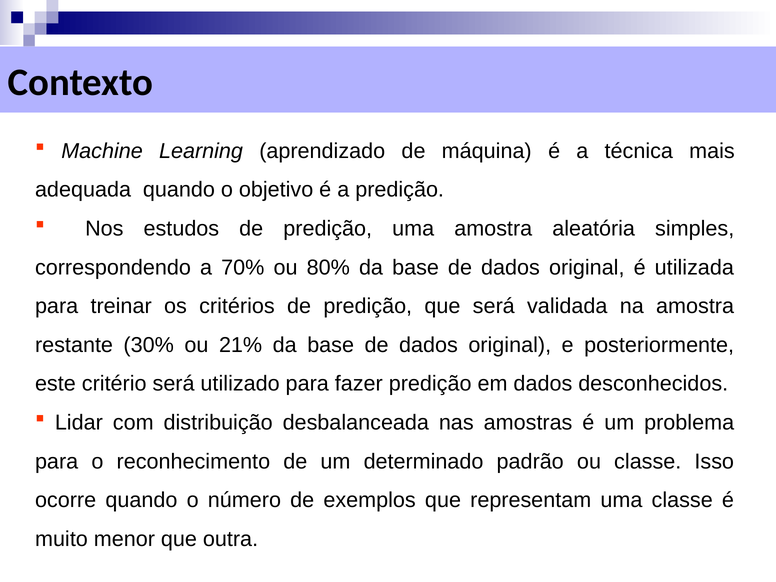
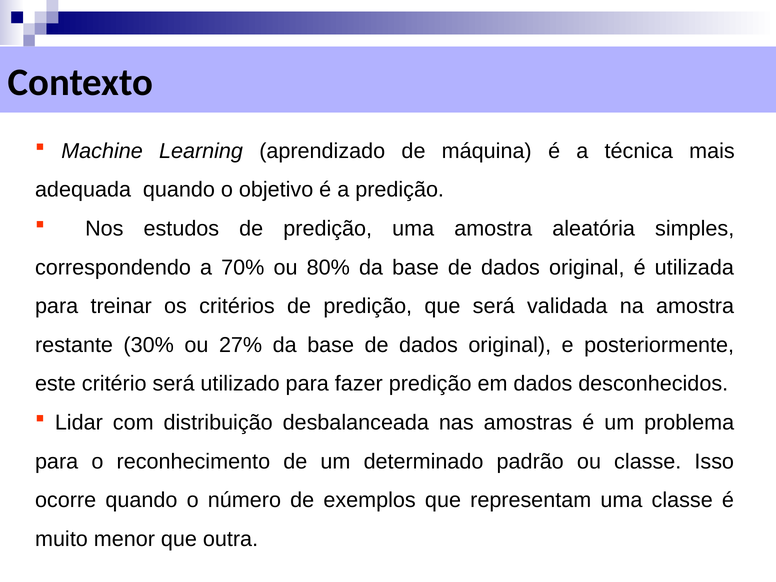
21%: 21% -> 27% (241, 345)
